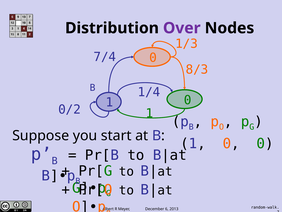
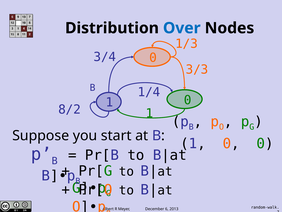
Over colour: purple -> blue (182, 28)
7/4: 7/4 -> 3/4 (105, 57)
8/3: 8/3 -> 3/3 (197, 69)
0/2: 0/2 -> 8/2 (70, 109)
